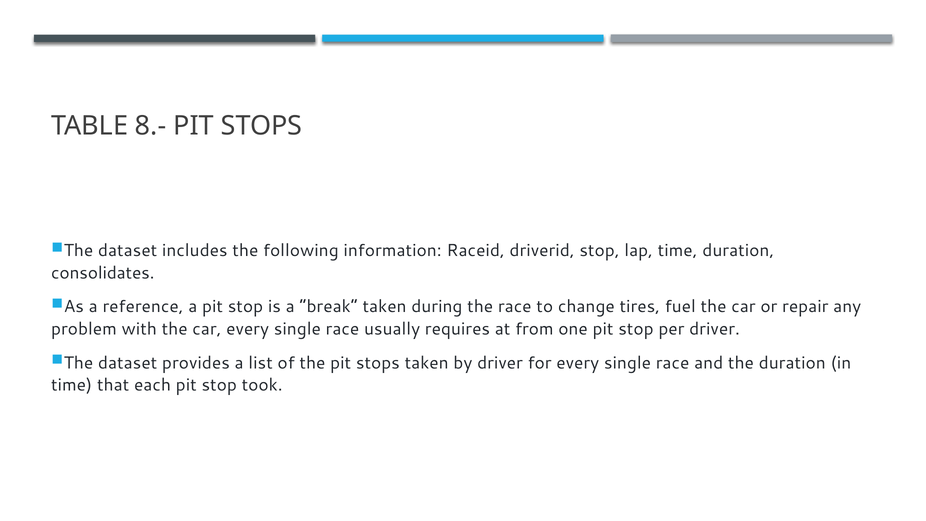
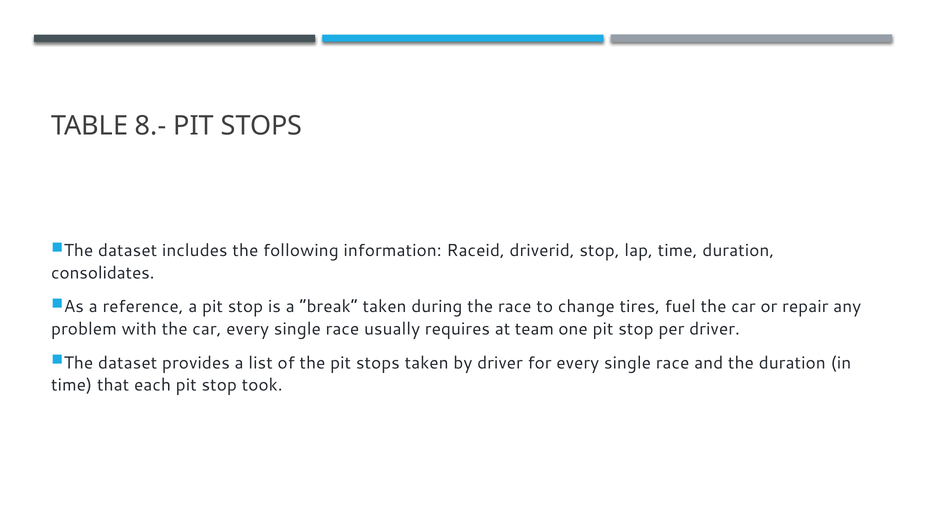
from: from -> team (534, 329)
